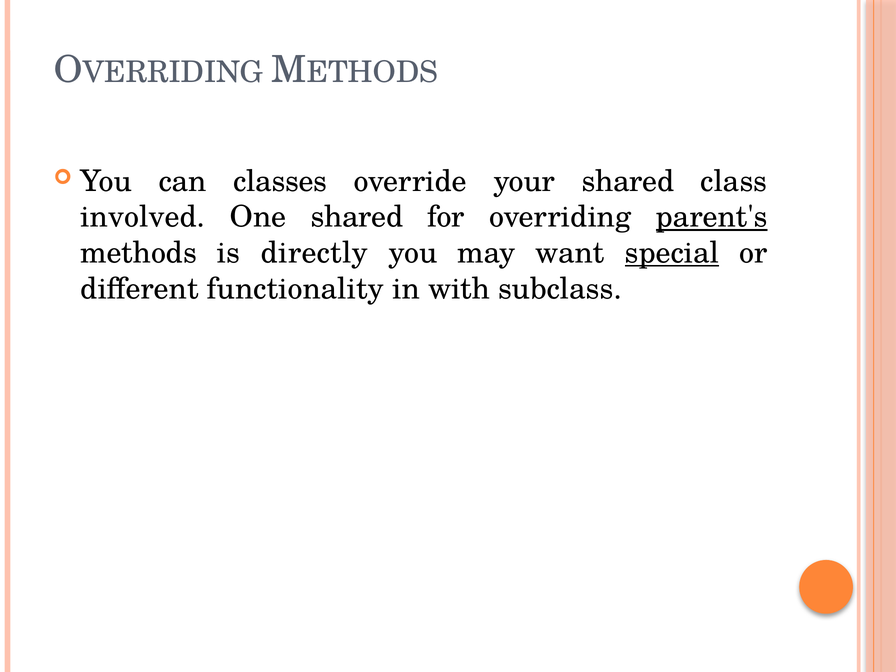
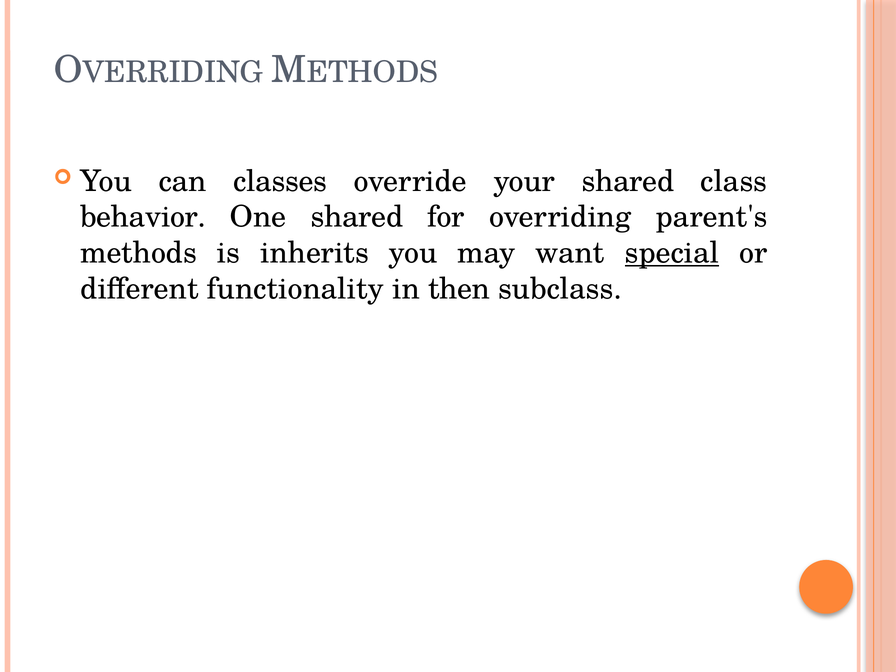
involved: involved -> behavior (143, 217)
parent's underline: present -> none (712, 217)
directly: directly -> inherits (315, 253)
with: with -> then (459, 289)
